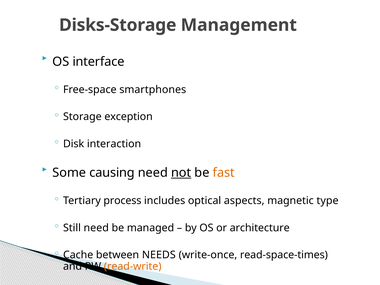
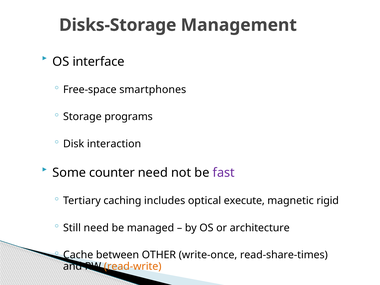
exception: exception -> programs (129, 117)
causing: causing -> counter (112, 173)
not underline: present -> none (181, 173)
fast colour: orange -> purple (224, 173)
process: process -> caching (122, 201)
aspects: aspects -> execute (244, 201)
type: type -> rigid (328, 201)
NEEDS: NEEDS -> OTHER (159, 255)
read-space-times: read-space-times -> read-share-times (284, 255)
